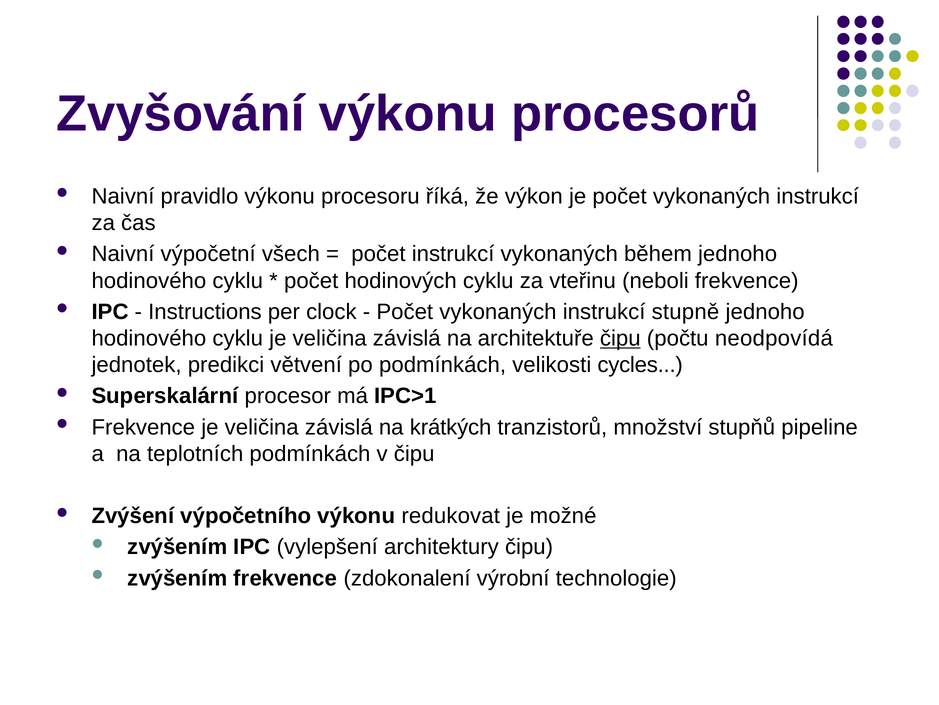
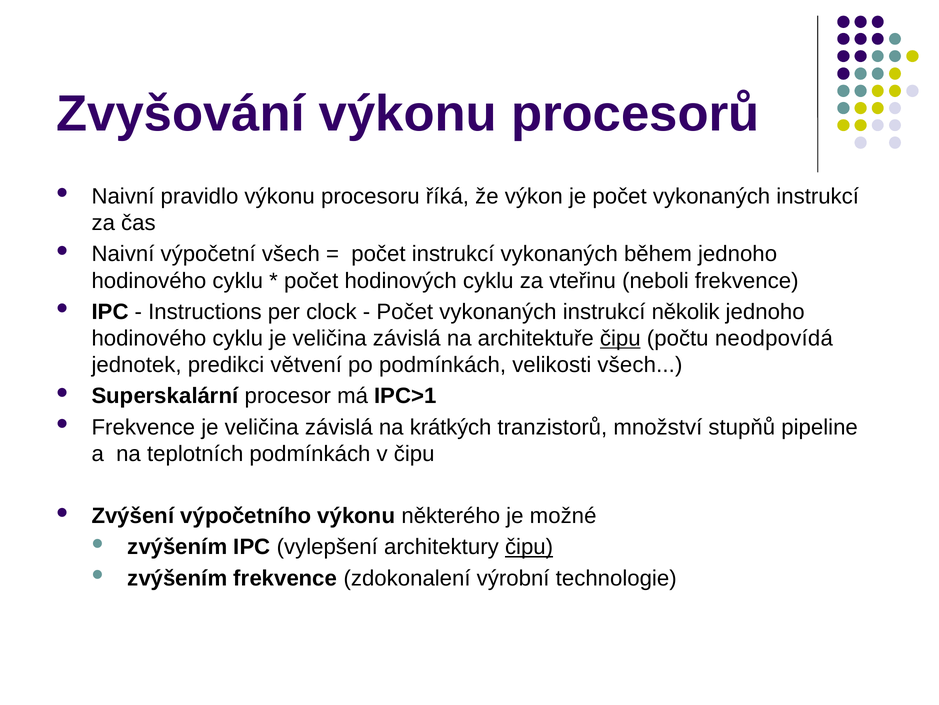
stupně: stupně -> několik (686, 311)
velikosti cycles: cycles -> všech (640, 365)
redukovat: redukovat -> některého (451, 516)
čipu underline: none -> present (529, 547)
